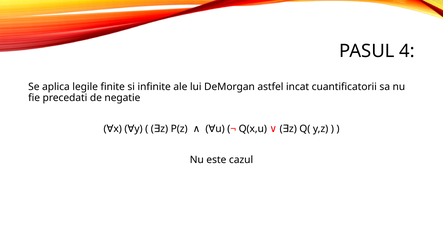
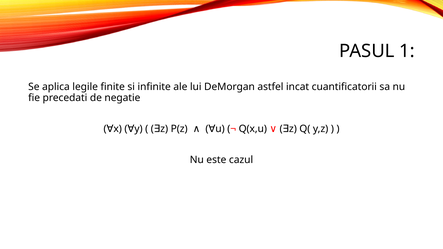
4: 4 -> 1 (407, 51)
